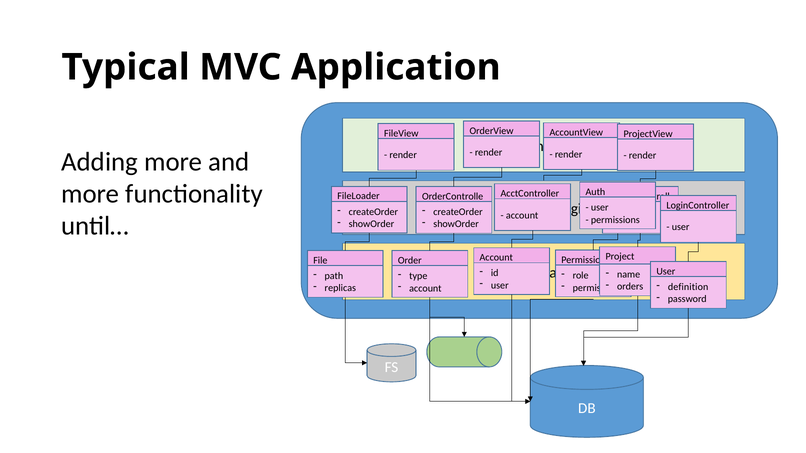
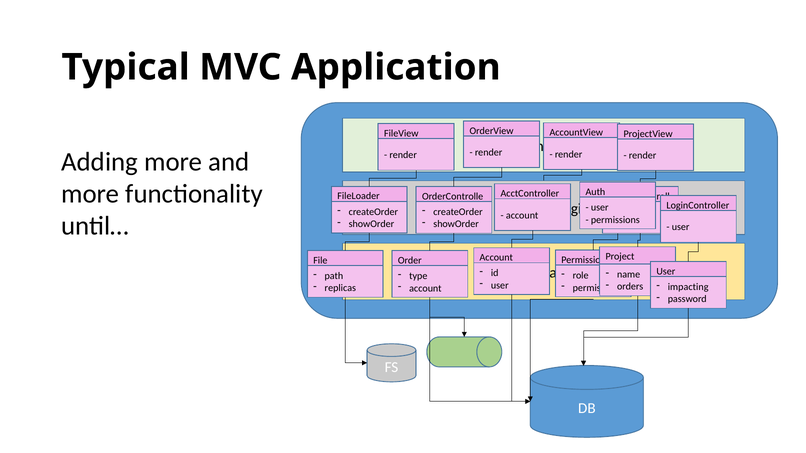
definition: definition -> impacting (688, 287)
